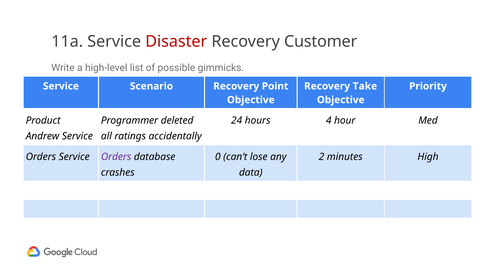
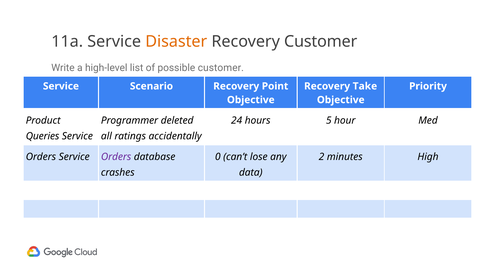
Disaster colour: red -> orange (176, 42)
possible gimmicks: gimmicks -> customer (221, 68)
4: 4 -> 5 (329, 121)
Andrew: Andrew -> Queries (43, 136)
